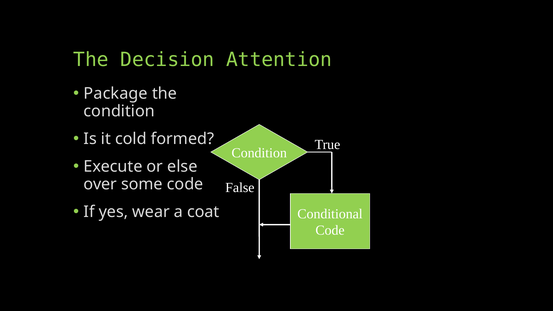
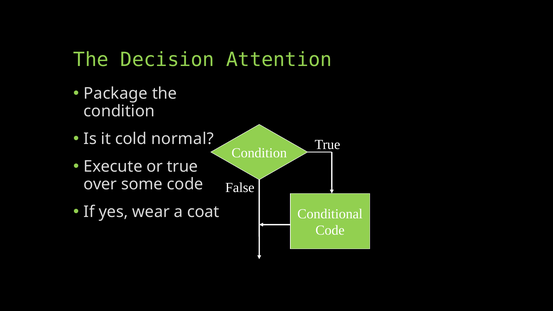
formed: formed -> normal (182, 139)
or else: else -> true (182, 167)
